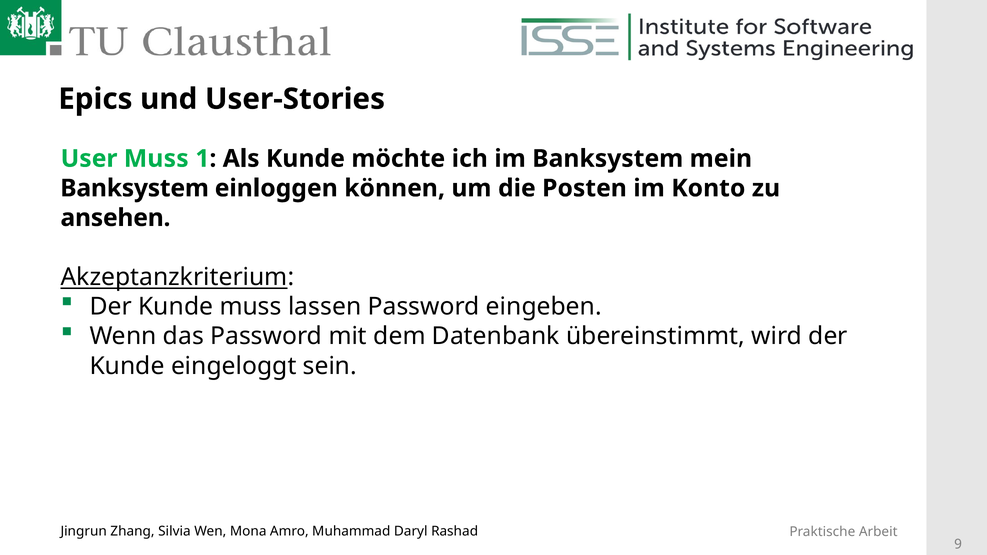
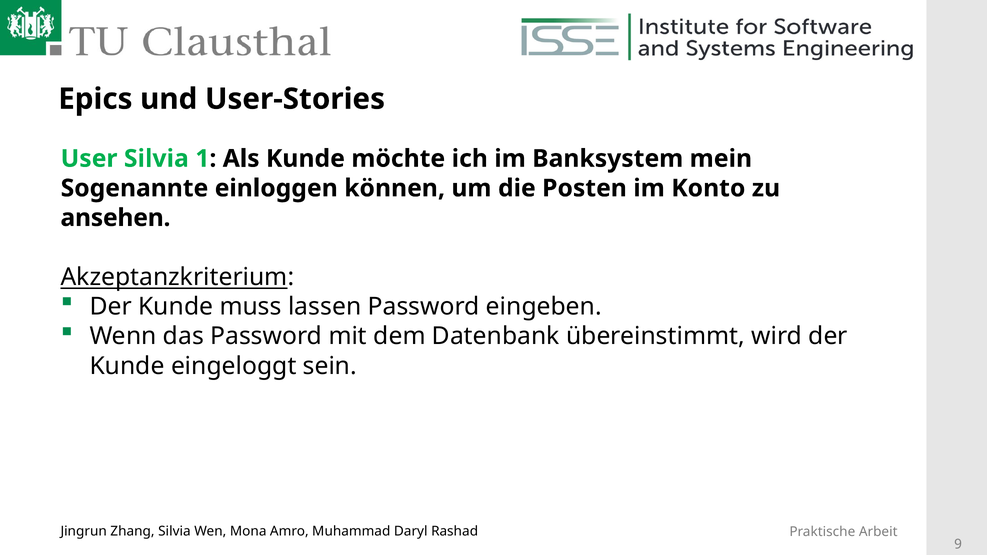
User Muss: Muss -> Silvia (156, 159)
Banksystem: Banksystem -> Sogenannte (134, 188)
